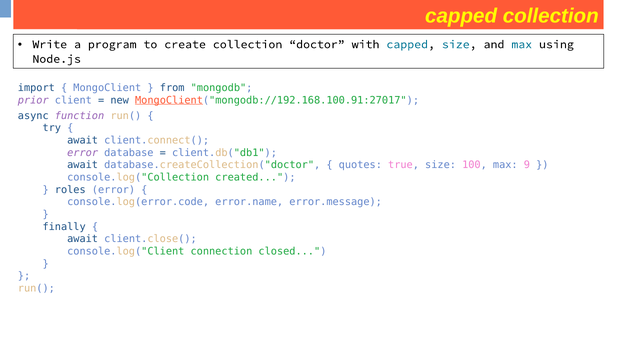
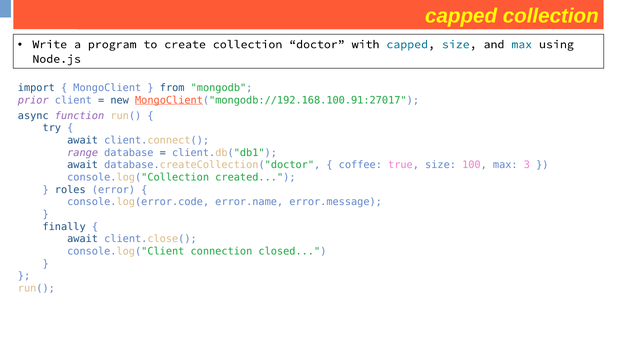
error: error -> range (83, 153)
quotes: quotes -> coffee (360, 165)
9: 9 -> 3 (527, 165)
